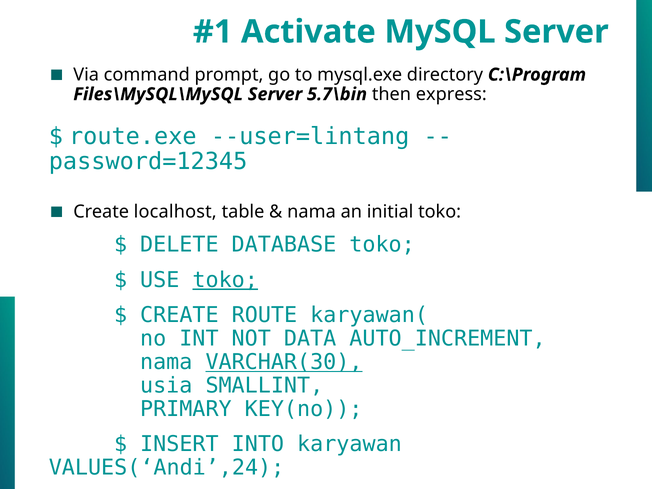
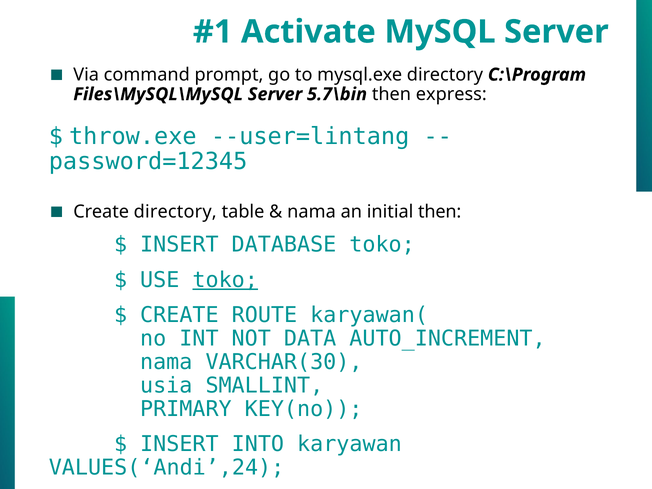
route.exe: route.exe -> throw.exe (133, 136)
Create localhost: localhost -> directory (175, 212)
initial toko: toko -> then (440, 212)
DELETE: DELETE -> INSERT (179, 245)
VARCHAR(30 underline: present -> none (284, 362)
